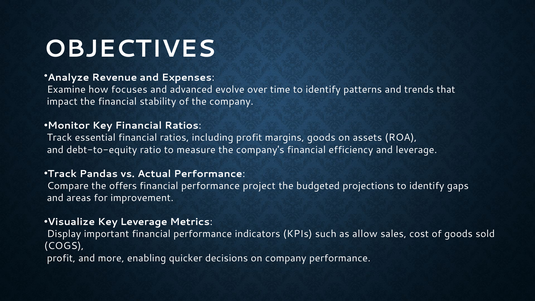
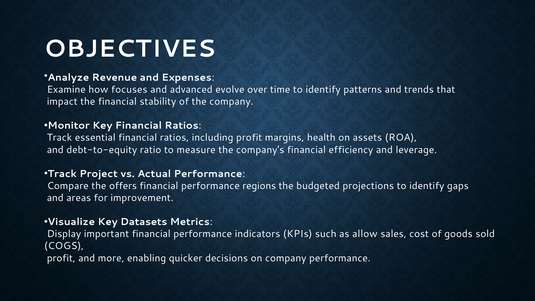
margins goods: goods -> health (321, 138)
Pandas: Pandas -> Project (99, 174)
project: project -> regions (259, 186)
Key Leverage: Leverage -> Datasets (144, 222)
